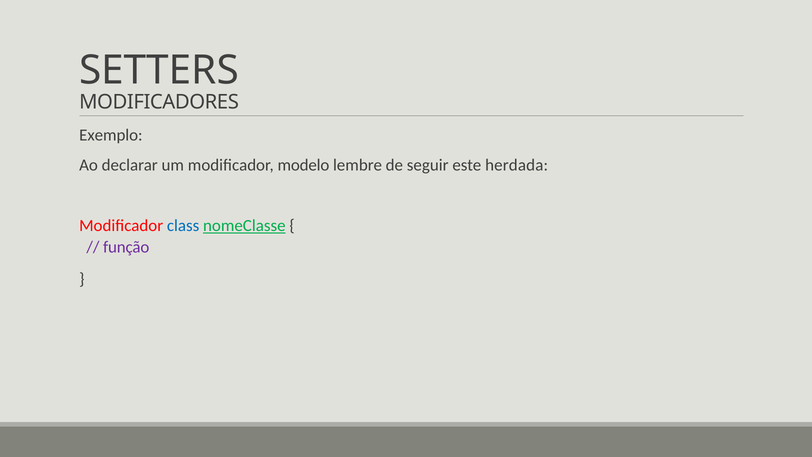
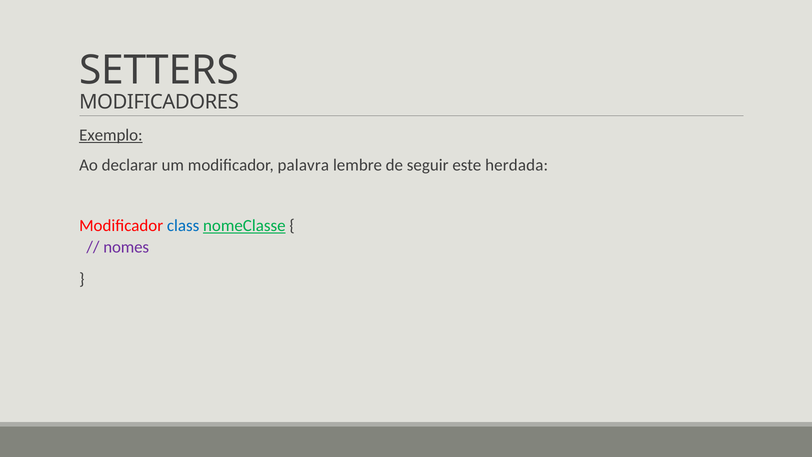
Exemplo underline: none -> present (111, 135)
modelo: modelo -> palavra (303, 165)
função: função -> nomes (126, 247)
